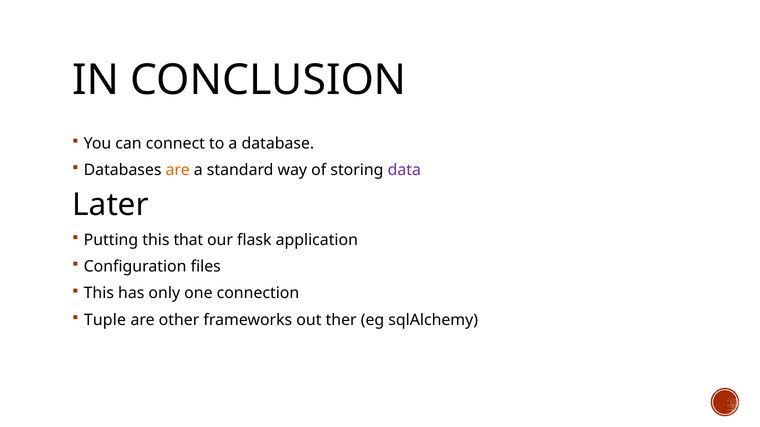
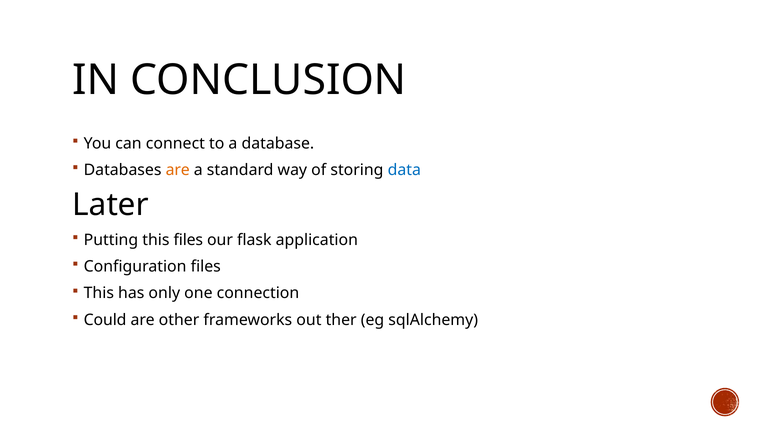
data colour: purple -> blue (404, 170)
this that: that -> files (188, 240)
Tuple: Tuple -> Could (105, 320)
